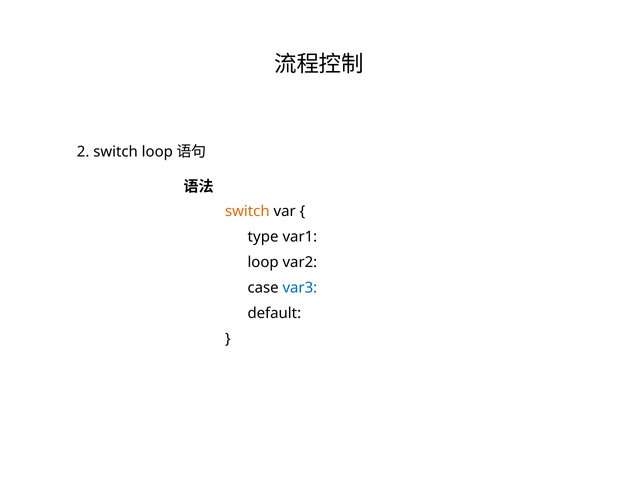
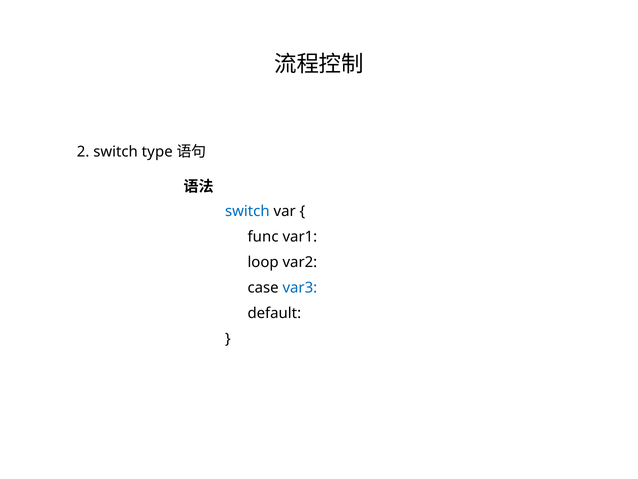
switch loop: loop -> type (157, 152)
switch colour: orange -> blue (247, 211)
type: type -> func (263, 237)
